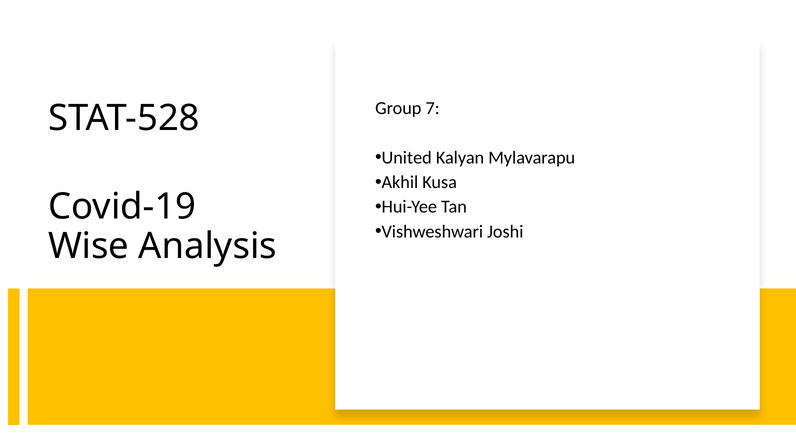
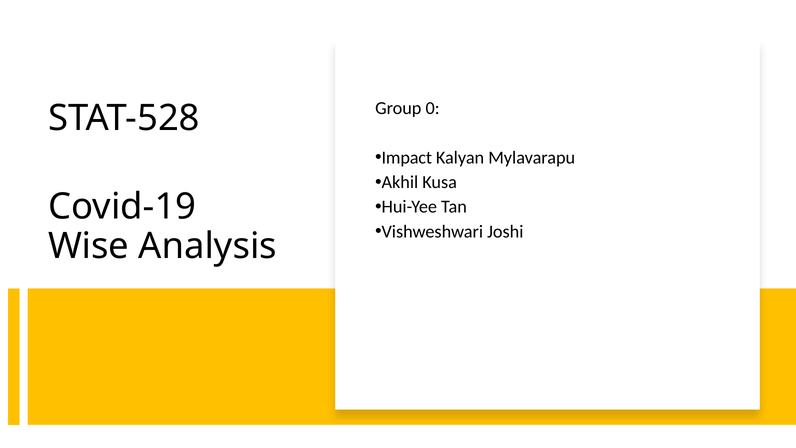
7: 7 -> 0 (433, 108)
United: United -> Impact (407, 158)
